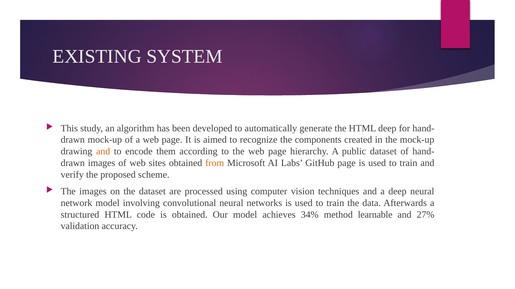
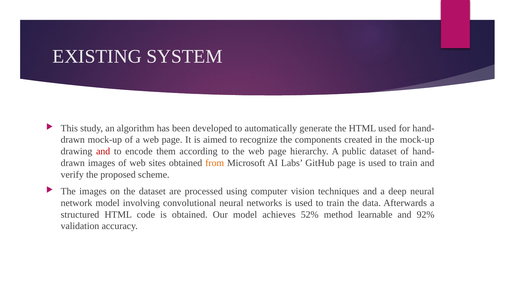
HTML deep: deep -> used (387, 129)
and colour: orange -> red (103, 152)
34%: 34% -> 52% (310, 215)
27%: 27% -> 92% (426, 215)
